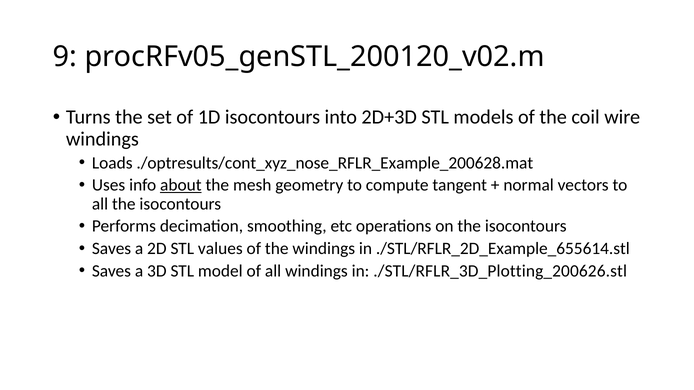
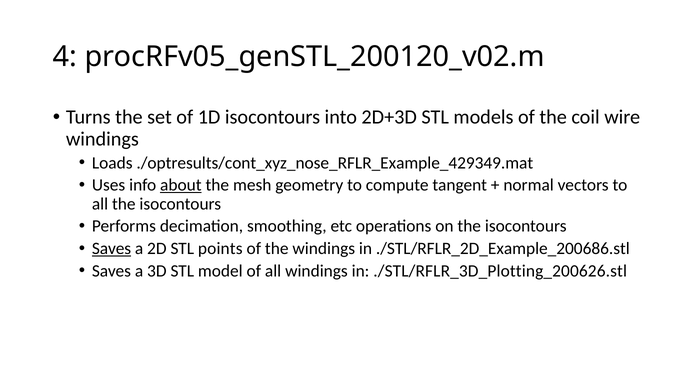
9: 9 -> 4 (65, 57)
./optresults/cont_xyz_nose_RFLR_Example_200628.mat: ./optresults/cont_xyz_nose_RFLR_Example_200628.mat -> ./optresults/cont_xyz_nose_RFLR_Example_429349.mat (335, 163)
Saves underline: none -> present (112, 249)
values: values -> points (220, 249)
./STL/RFLR_2D_Example_655614.stl: ./STL/RFLR_2D_Example_655614.stl -> ./STL/RFLR_2D_Example_200686.stl (503, 249)
